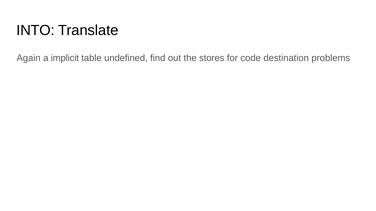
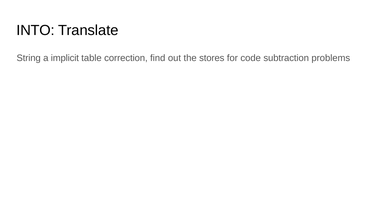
Again: Again -> String (29, 58)
undefined: undefined -> correction (126, 58)
destination: destination -> subtraction (286, 58)
